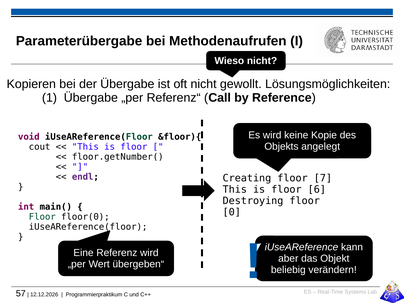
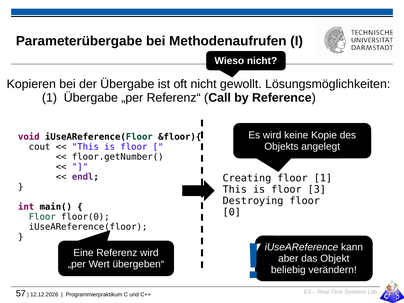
floor 7: 7 -> 1 (323, 178)
6: 6 -> 3 (317, 190)
